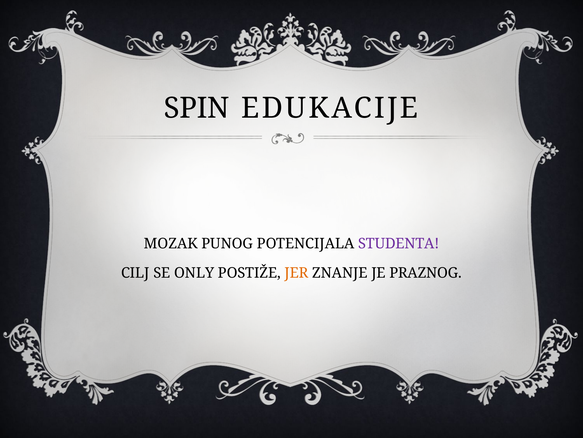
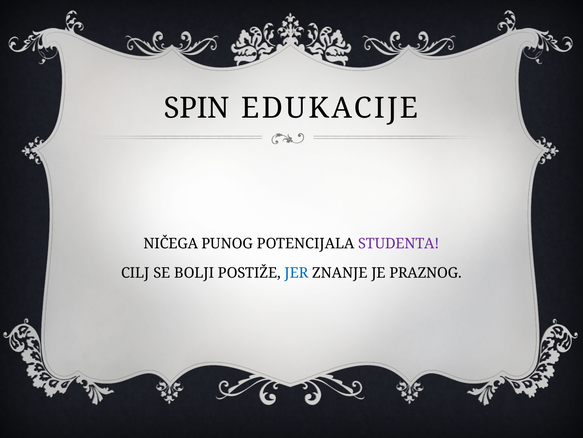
MOZAK: MOZAK -> NIČEGA (171, 243)
ONLY: ONLY -> BOLJI (194, 273)
JER colour: orange -> blue (296, 273)
